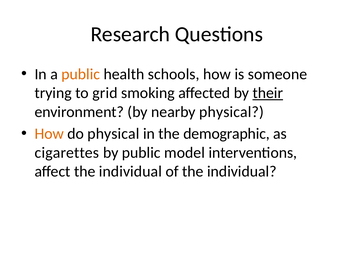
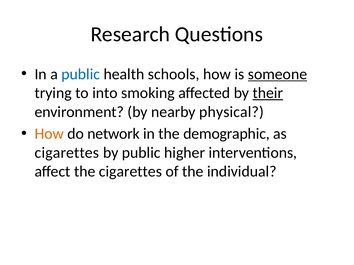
public colour: orange -> blue (81, 74)
someone underline: none -> present (277, 74)
grid: grid -> into (105, 93)
do physical: physical -> network (114, 134)
model: model -> higher (185, 153)
affect the individual: individual -> cigarettes (130, 172)
